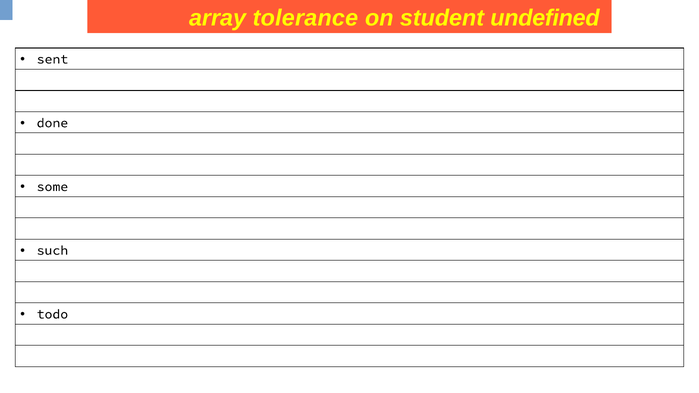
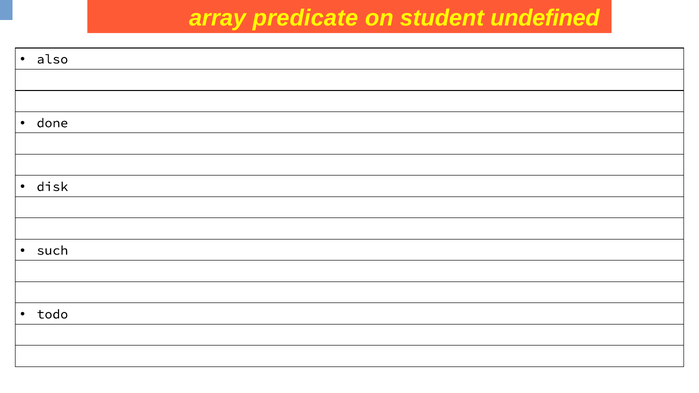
tolerance: tolerance -> predicate (305, 18)
sent: sent -> also (52, 59)
some: some -> disk (52, 187)
